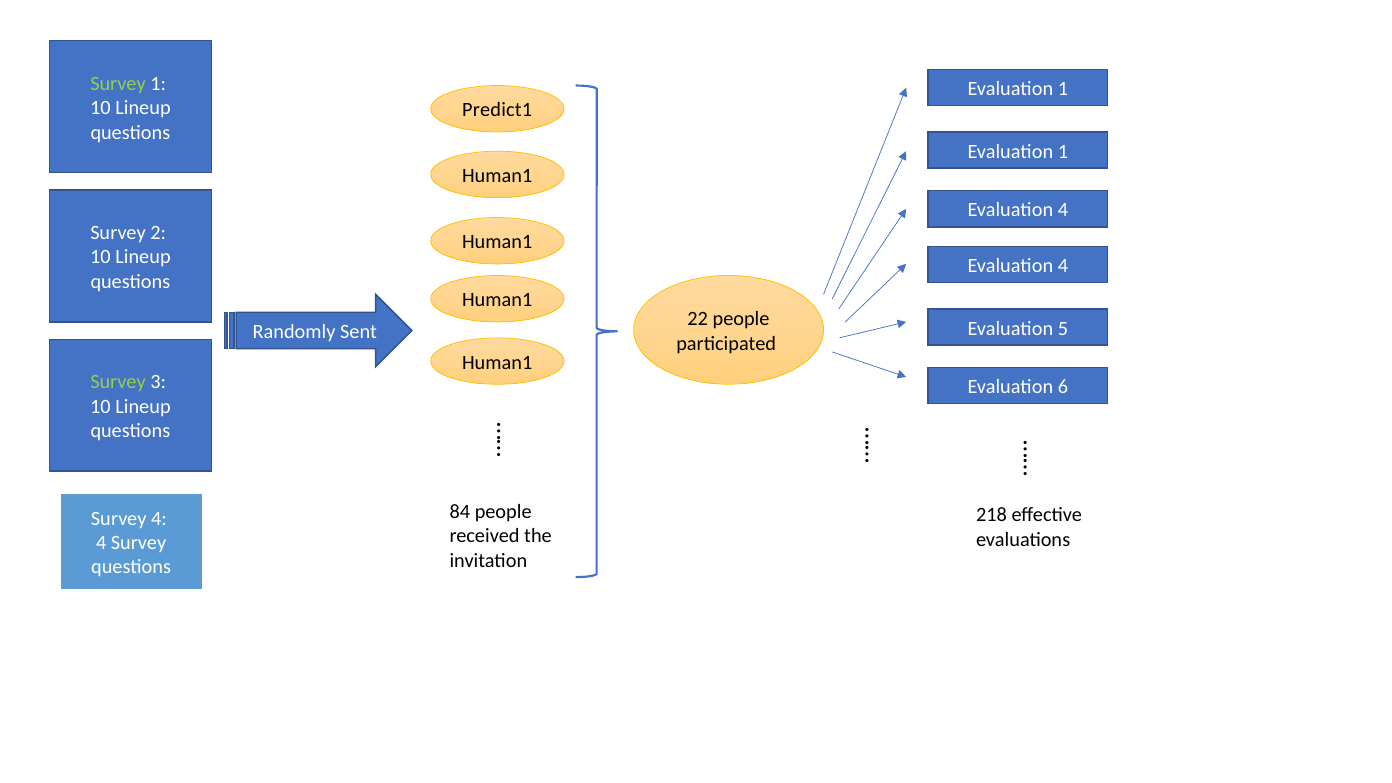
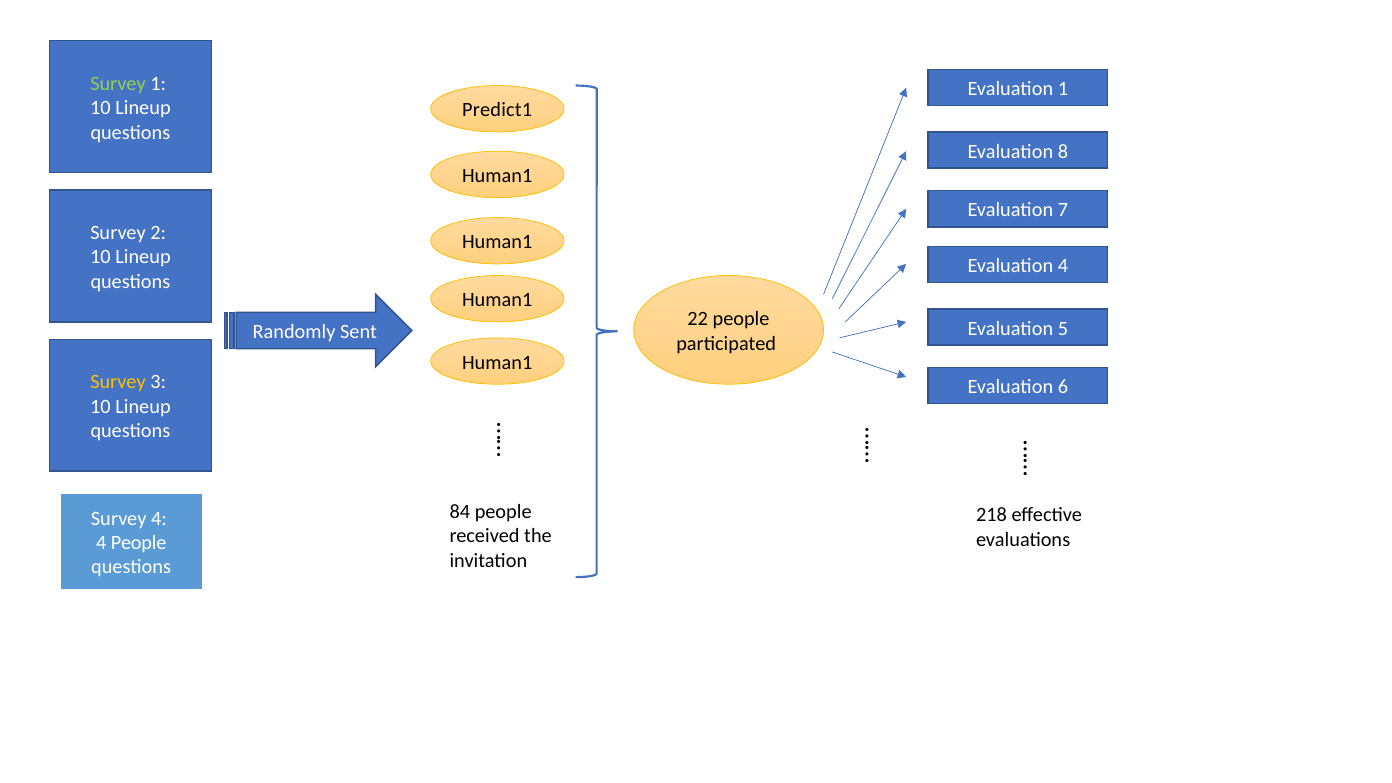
1: 1 -> 8 (1063, 151)
4: 4 -> 7 (1063, 210)
Survey colour: light green -> yellow (118, 382)
4 Survey: Survey -> People (139, 543)
